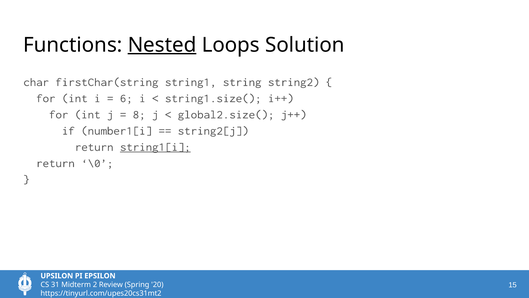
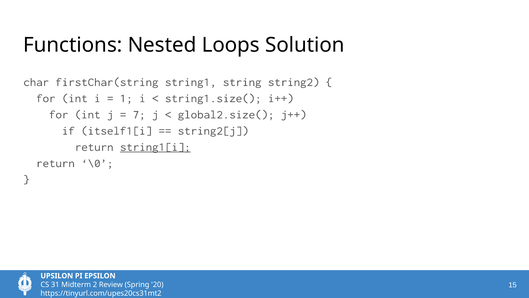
Nested underline: present -> none (162, 45)
6: 6 -> 1 (126, 98)
8: 8 -> 7 (139, 114)
number1[i: number1[i -> itself1[i (117, 131)
